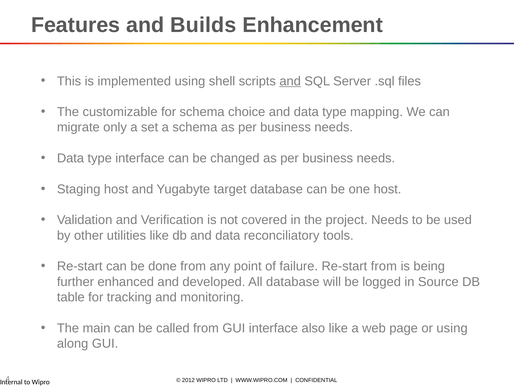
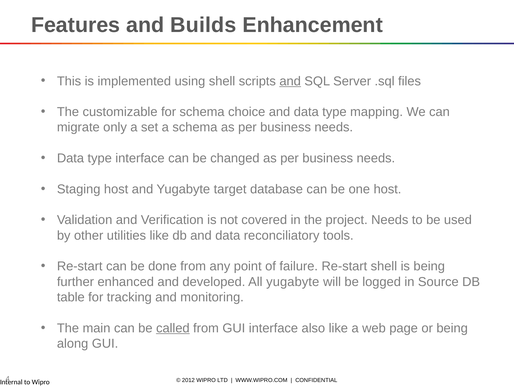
Re-start from: from -> shell (384, 266)
All database: database -> yugabyte (293, 281)
called underline: none -> present (173, 328)
or using: using -> being (452, 328)
